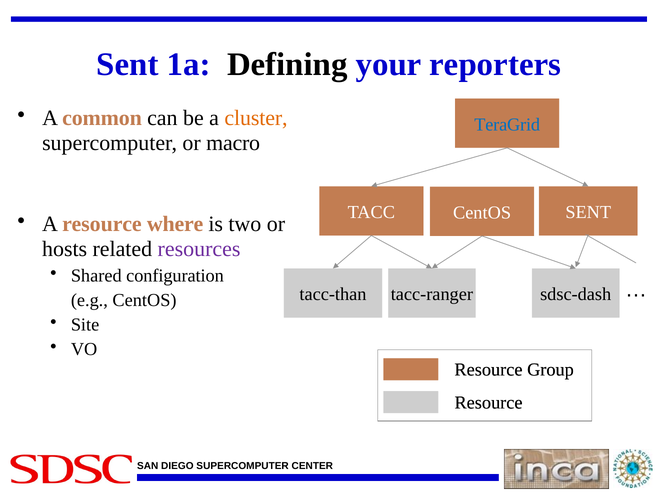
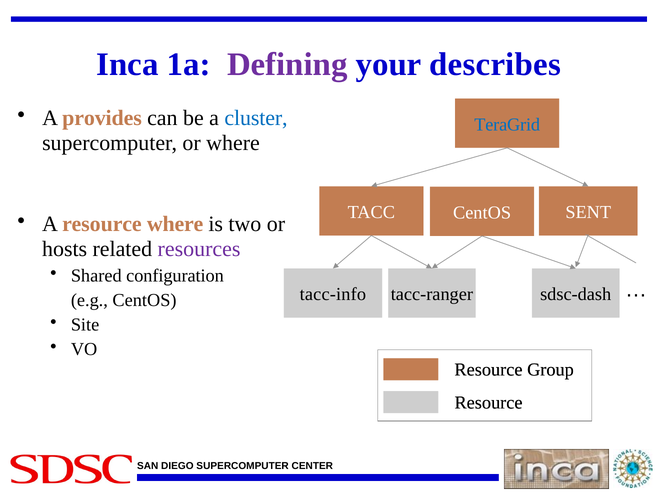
Sent: Sent -> Inca (127, 65)
Defining colour: black -> purple (287, 65)
reporters: reporters -> describes (495, 65)
common: common -> provides (102, 118)
cluster colour: orange -> blue (256, 118)
or macro: macro -> where (233, 143)
tacc-than: tacc-than -> tacc-info (333, 295)
